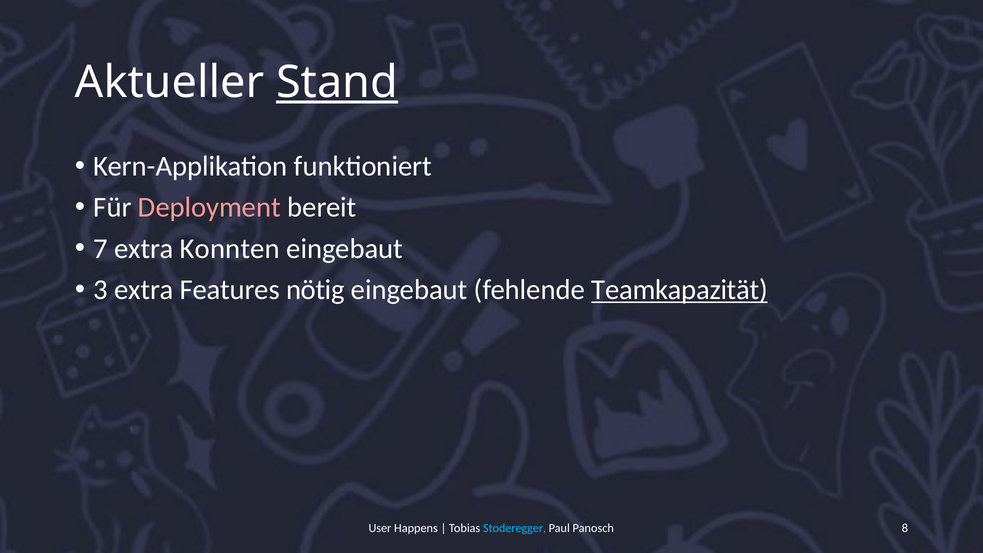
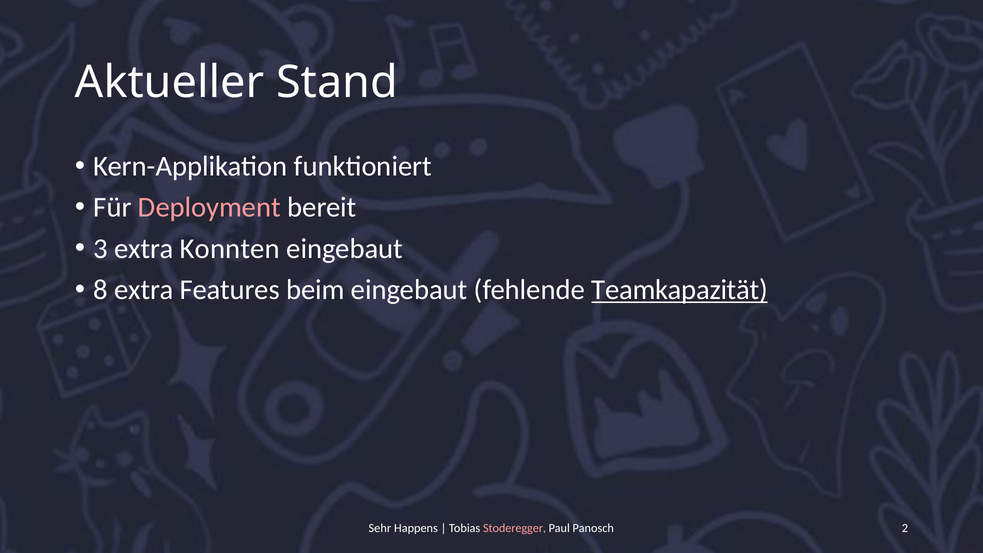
Stand underline: present -> none (337, 83)
7: 7 -> 3 (101, 249)
3: 3 -> 8 (101, 290)
nötig: nötig -> beim (315, 290)
User: User -> Sehr (380, 528)
Stoderegger colour: light blue -> pink (515, 528)
8: 8 -> 2 (905, 528)
